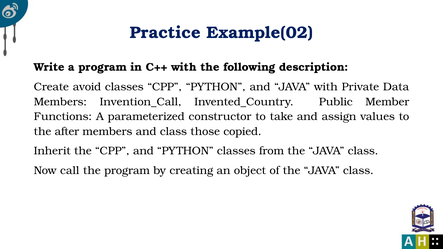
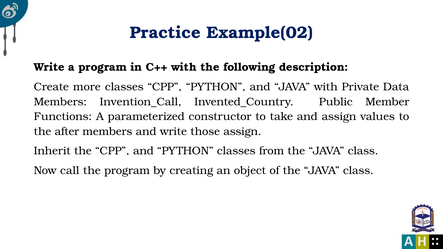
avoid: avoid -> more (87, 87)
and class: class -> write (173, 132)
those copied: copied -> assign (242, 132)
